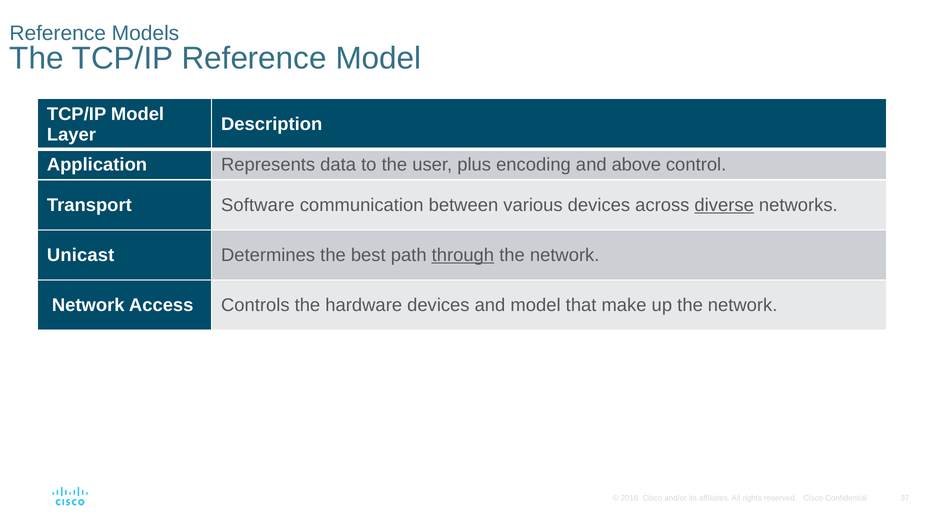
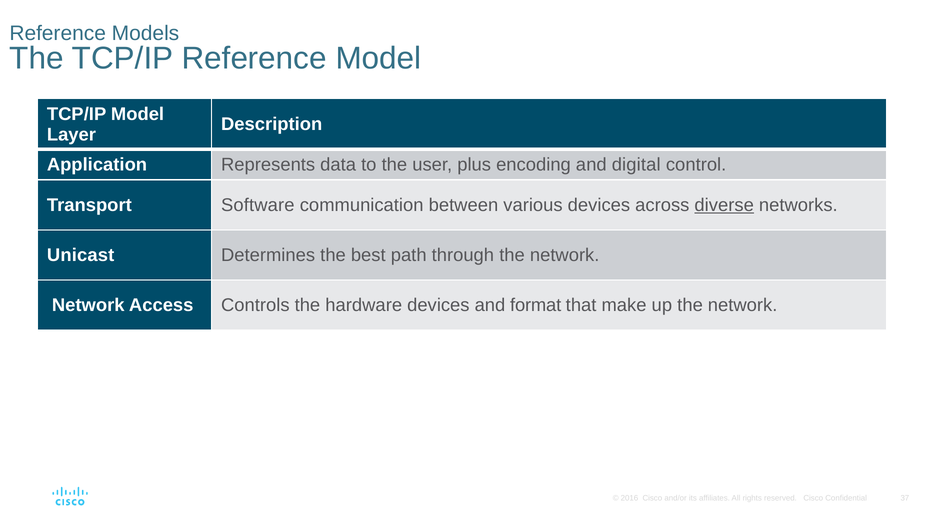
above: above -> digital (636, 165)
through underline: present -> none (463, 255)
and model: model -> format (536, 306)
